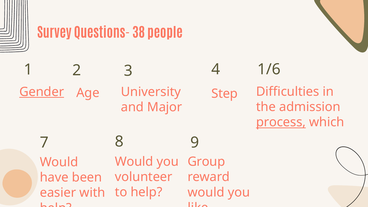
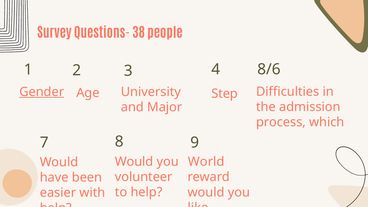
1/6: 1/6 -> 8/6 (269, 69)
process underline: present -> none (281, 122)
Group: Group -> World (206, 162)
